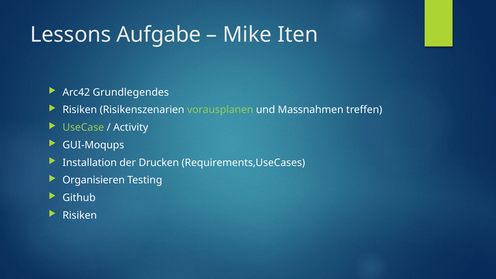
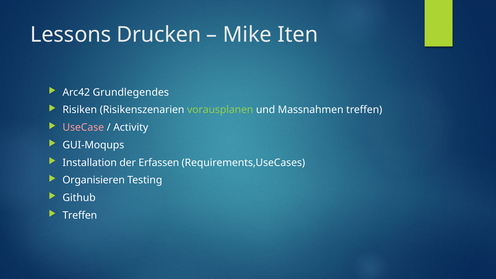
Aufgabe: Aufgabe -> Drucken (159, 35)
UseCase colour: light green -> pink (83, 127)
Drucken: Drucken -> Erfassen (159, 163)
Risiken: Risiken -> Treffen (80, 215)
